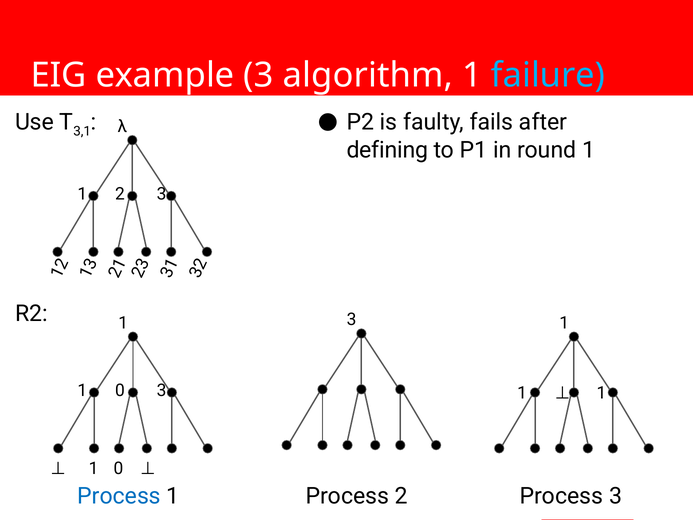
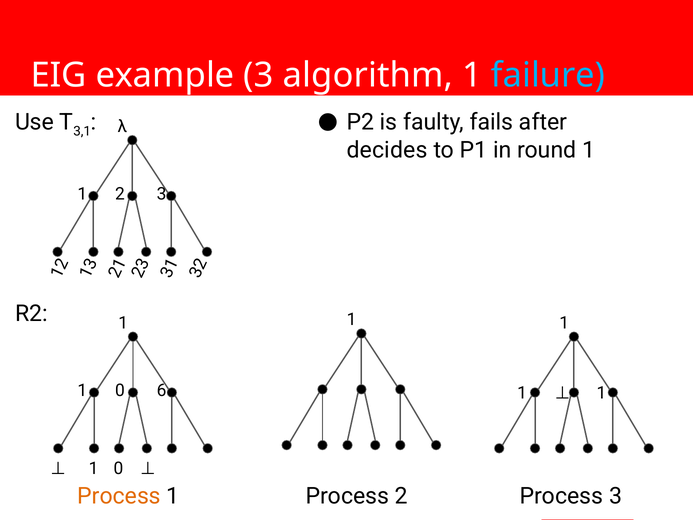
defining: defining -> decides (387, 150)
3: 3 -> 1 (352, 320)
0 3: 3 -> 6 (162, 390)
Process colour: blue -> orange (119, 496)
